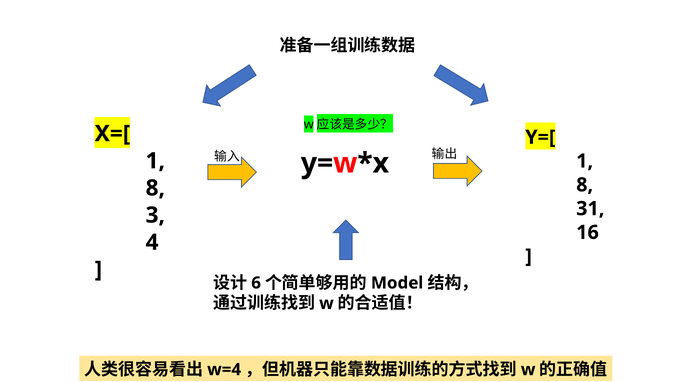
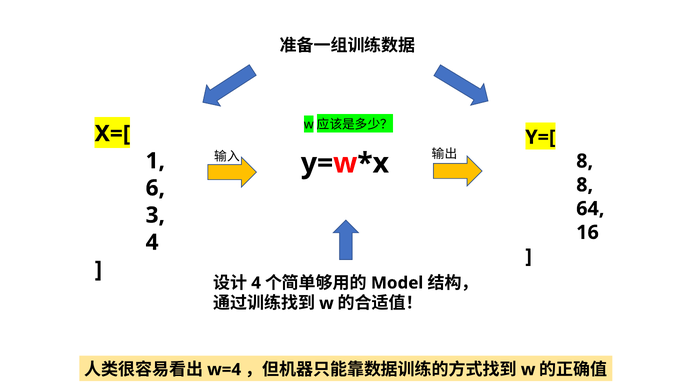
1: 1 -> 8 (585, 161)
8: 8 -> 6 (155, 188)
31: 31 -> 64 (590, 209)
6: 6 -> 4 (256, 283)
